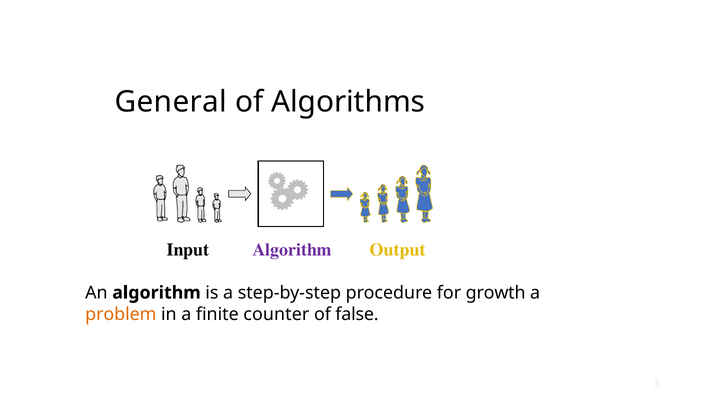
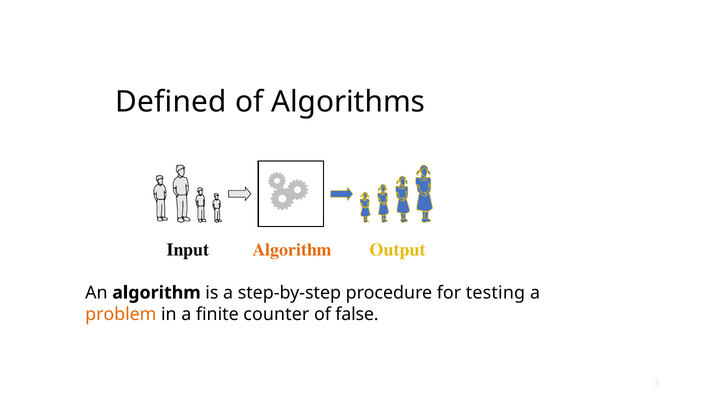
General: General -> Defined (171, 102)
Algorithm colour: purple -> orange (292, 250)
growth: growth -> testing (495, 292)
